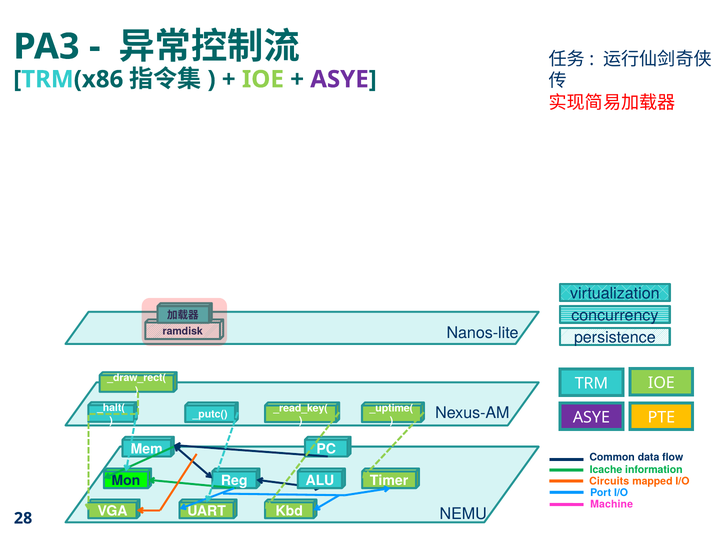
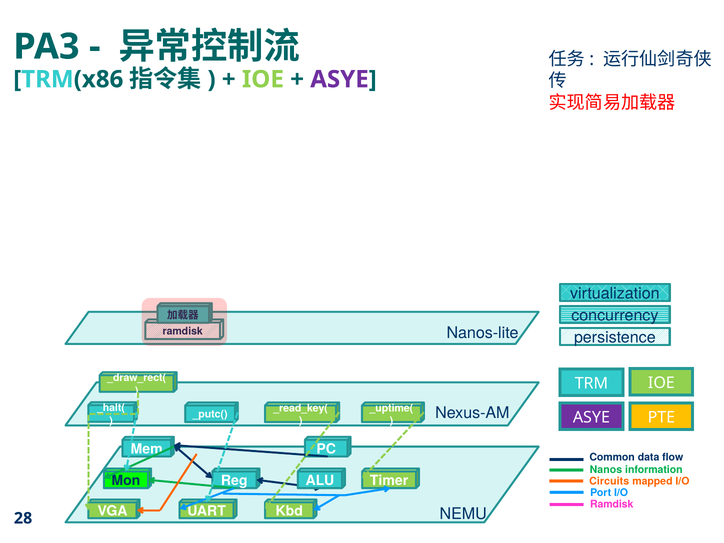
Icache: Icache -> Nanos (606, 470)
Machine: Machine -> Ramdisk (612, 504)
